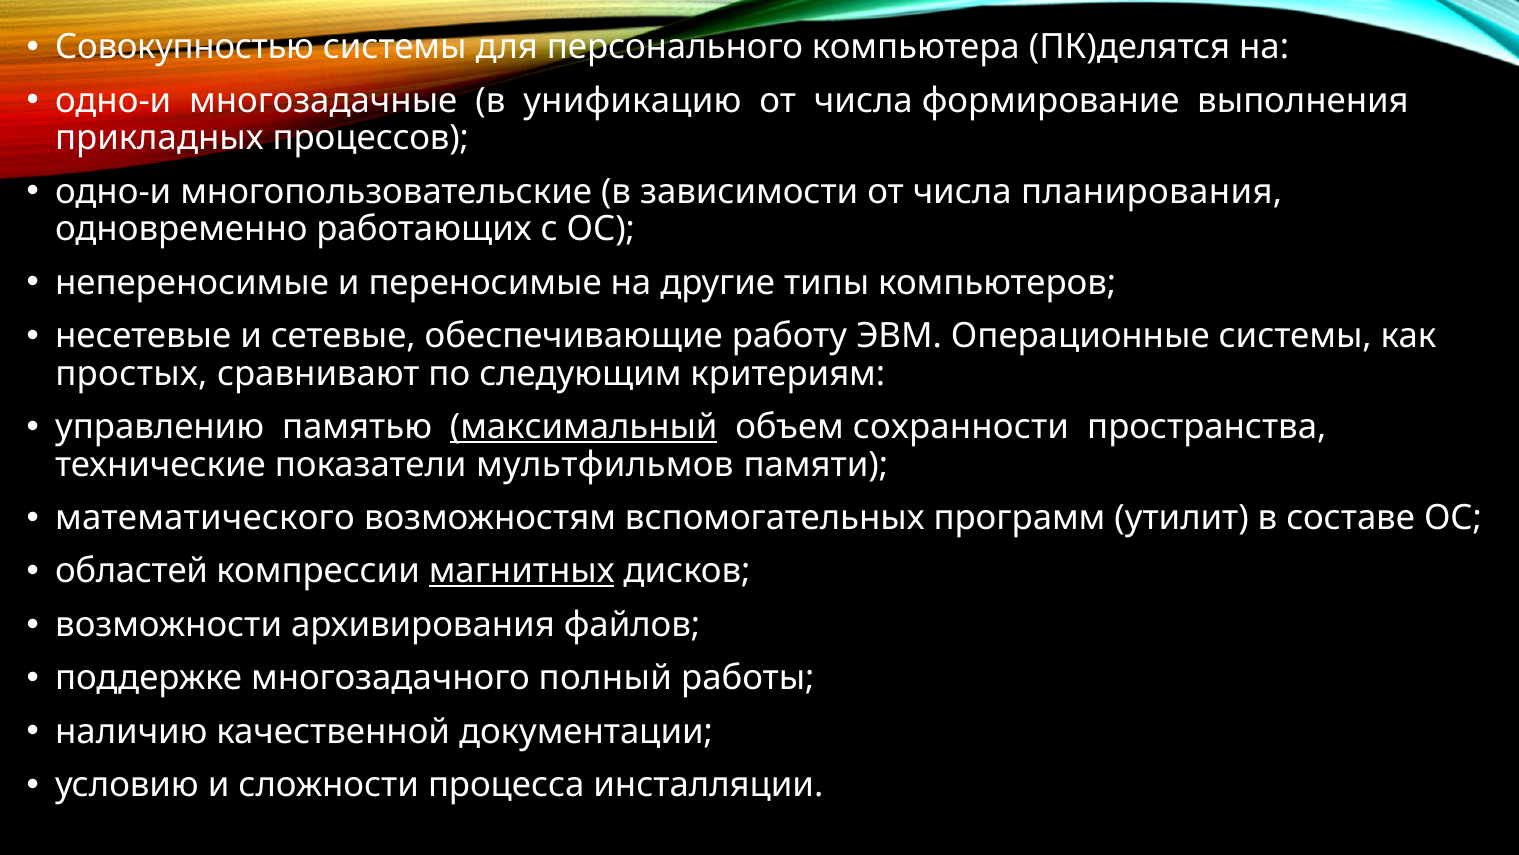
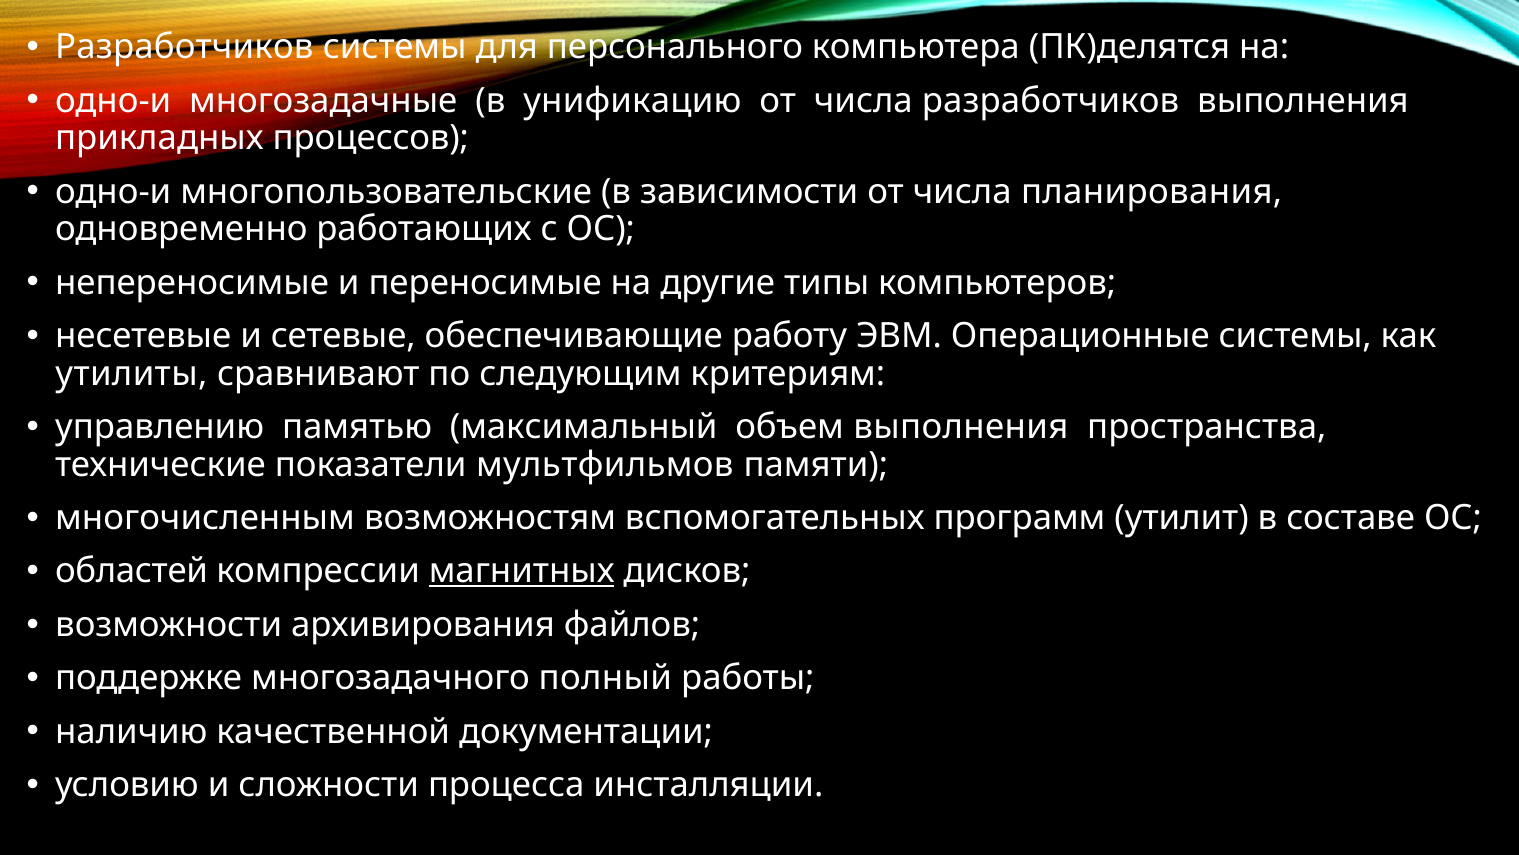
Совокупностью: Совокупностью -> Разработчиков (184, 47)
числа формирование: формирование -> разработчиков (1051, 101)
простых: простых -> утилиты (131, 373)
максимальный underline: present -> none (584, 427)
объем сохранности: сохранности -> выполнения (961, 427)
математического: математического -> многочисленным (205, 518)
